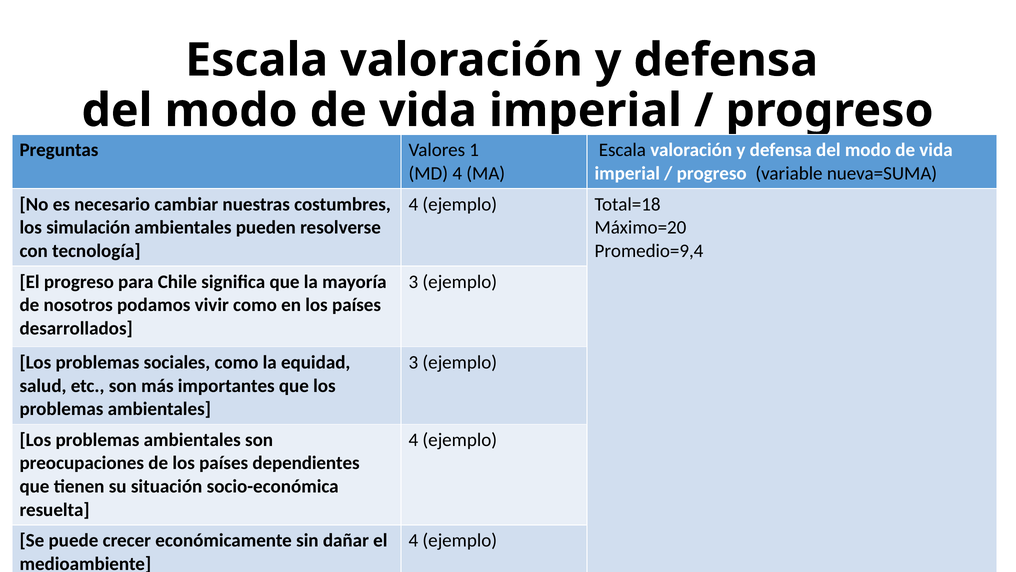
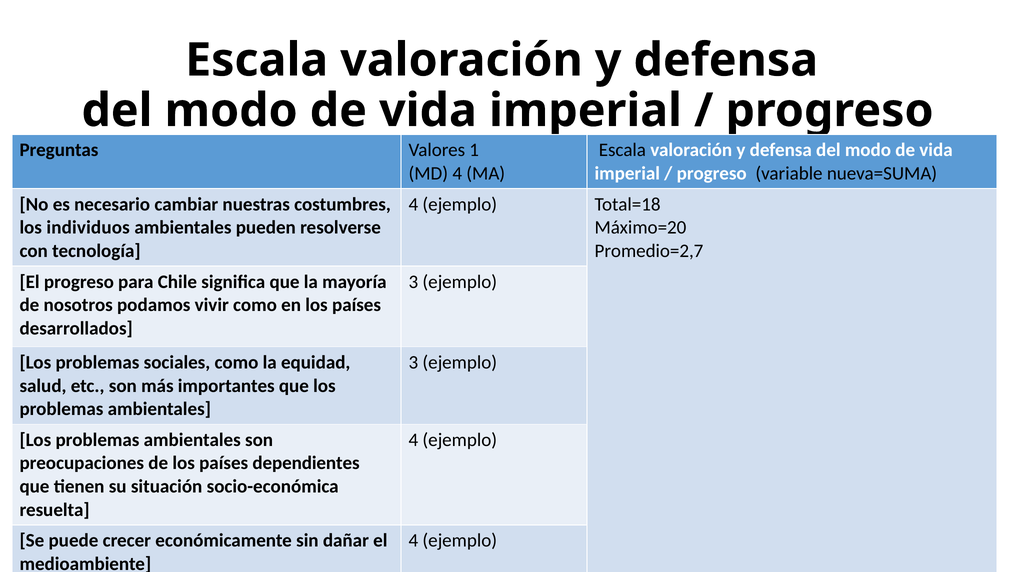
simulación: simulación -> individuos (88, 227)
Promedio=9,4: Promedio=9,4 -> Promedio=2,7 (649, 251)
